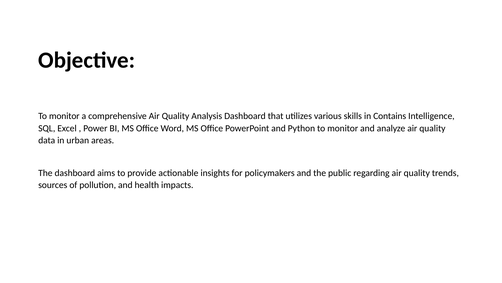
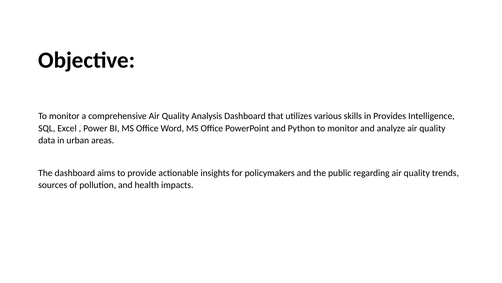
Contains: Contains -> Provides (390, 116)
